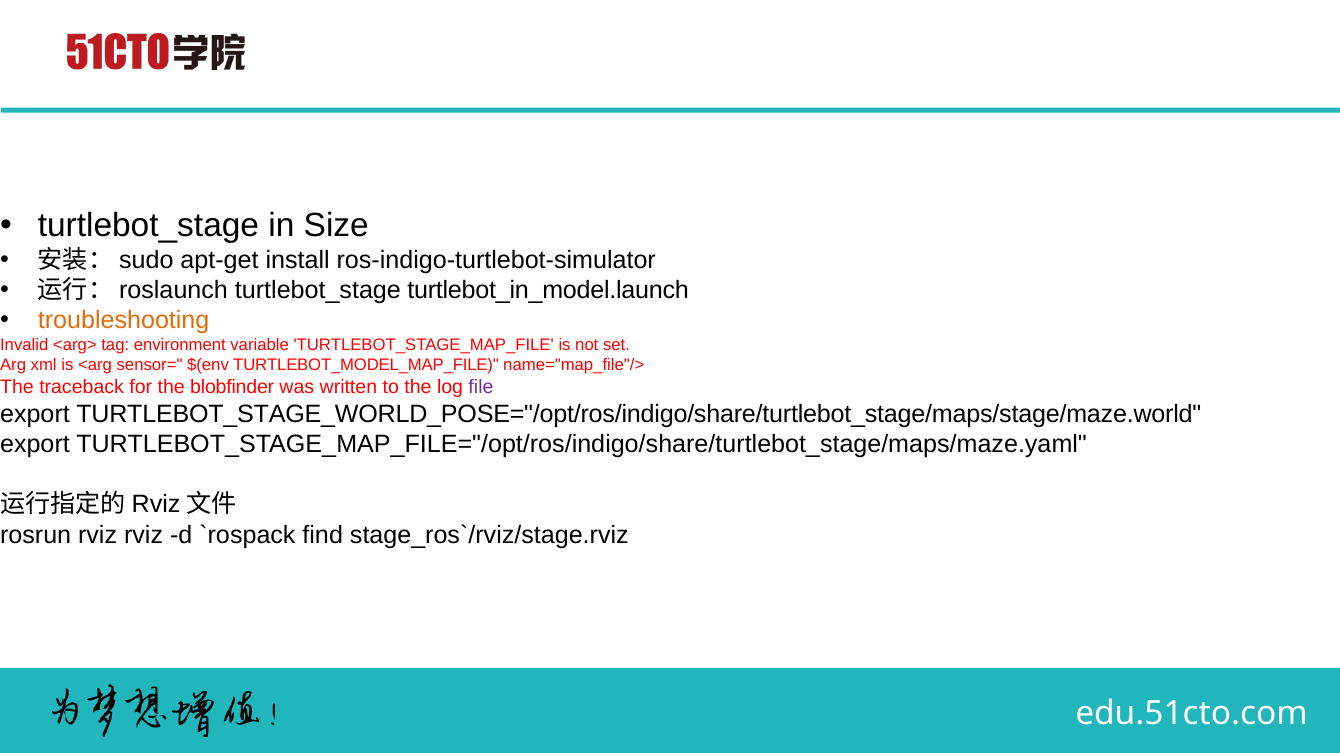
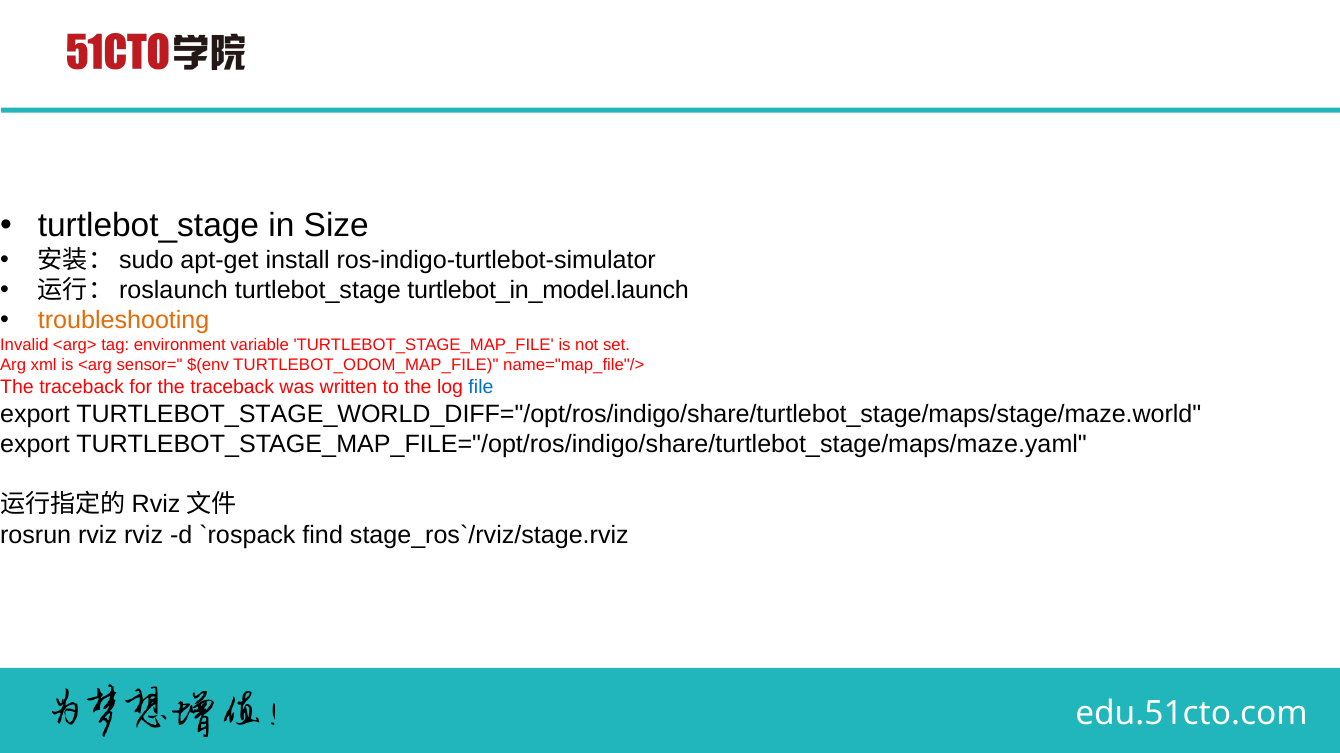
TURTLEBOT_MODEL_MAP_FILE: TURTLEBOT_MODEL_MAP_FILE -> TURTLEBOT_ODOM_MAP_FILE (366, 365)
for the blobfinder: blobfinder -> traceback (232, 387)
file colour: purple -> blue (481, 387)
TURTLEBOT_STAGE_WORLD_POSE="/opt/ros/indigo/share/turtlebot_stage/maps/stage/maze.world: TURTLEBOT_STAGE_WORLD_POSE="/opt/ros/indigo/share/turtlebot_stage/maps/stage/maze.world -> TURTLEBOT_STAGE_WORLD_DIFF="/opt/ros/indigo/share/turtlebot_stage/maps/stage/maze.world (639, 415)
